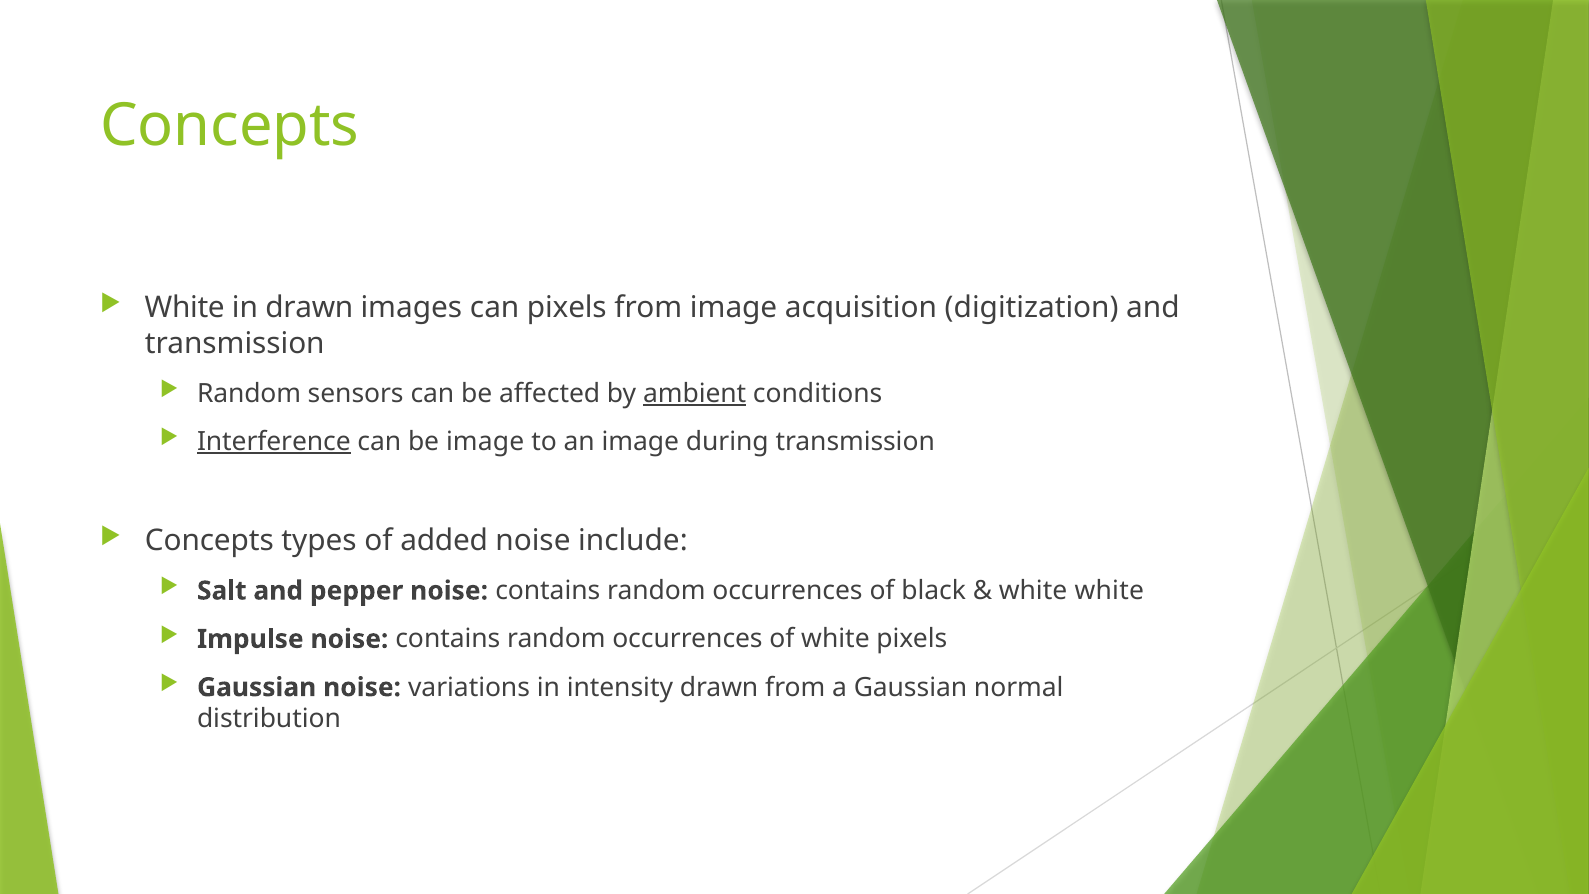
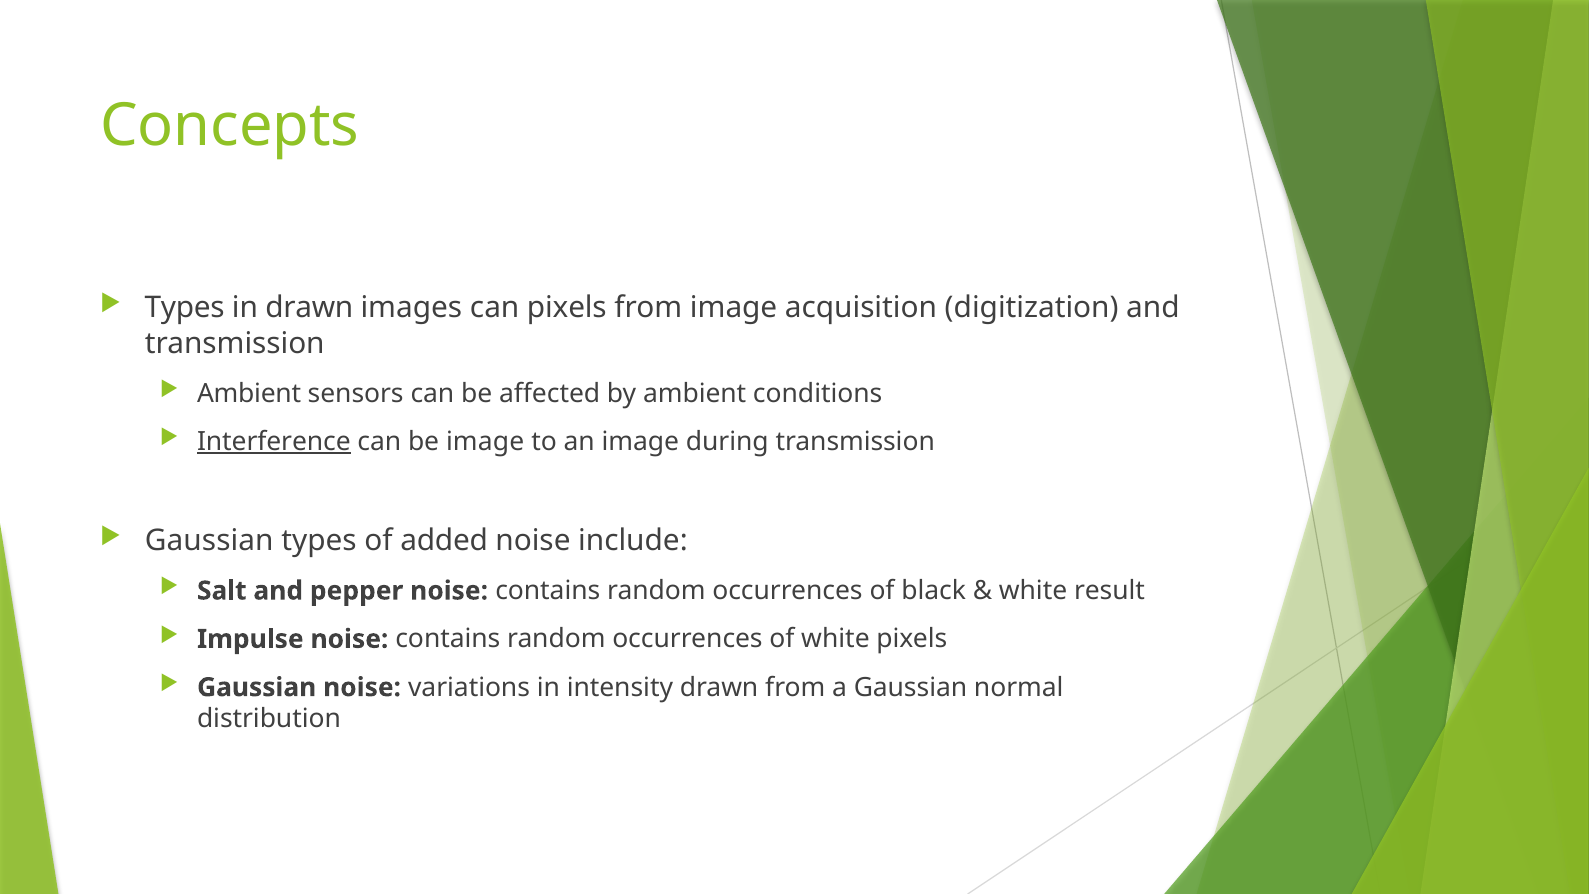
White: White -> Types (185, 308)
Random: Random -> Ambient (249, 393)
ambient underline: present -> none (695, 393)
Concepts: Concepts -> Gaussian (209, 541)
white white: white -> result (1109, 591)
